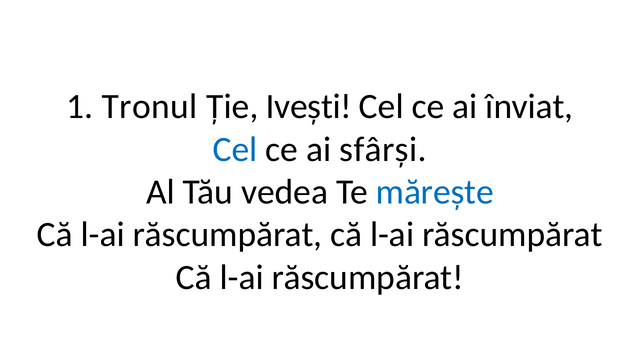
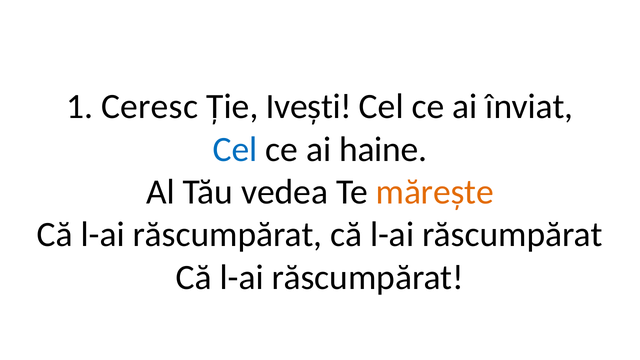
Tronul: Tronul -> Ceresc (150, 107)
sfârși: sfârși -> haine (383, 149)
mărește colour: blue -> orange (435, 192)
